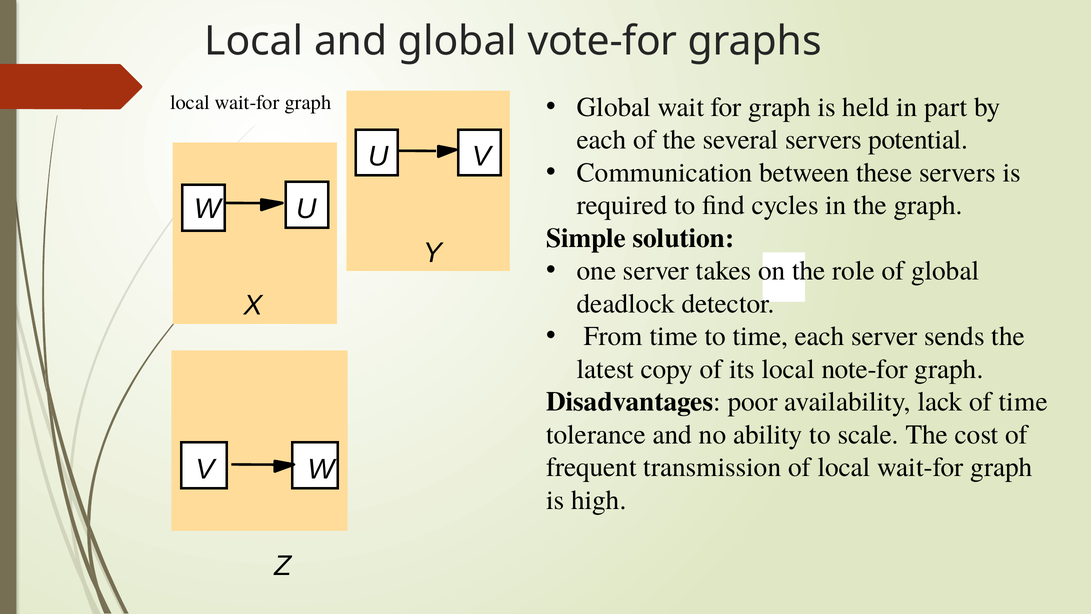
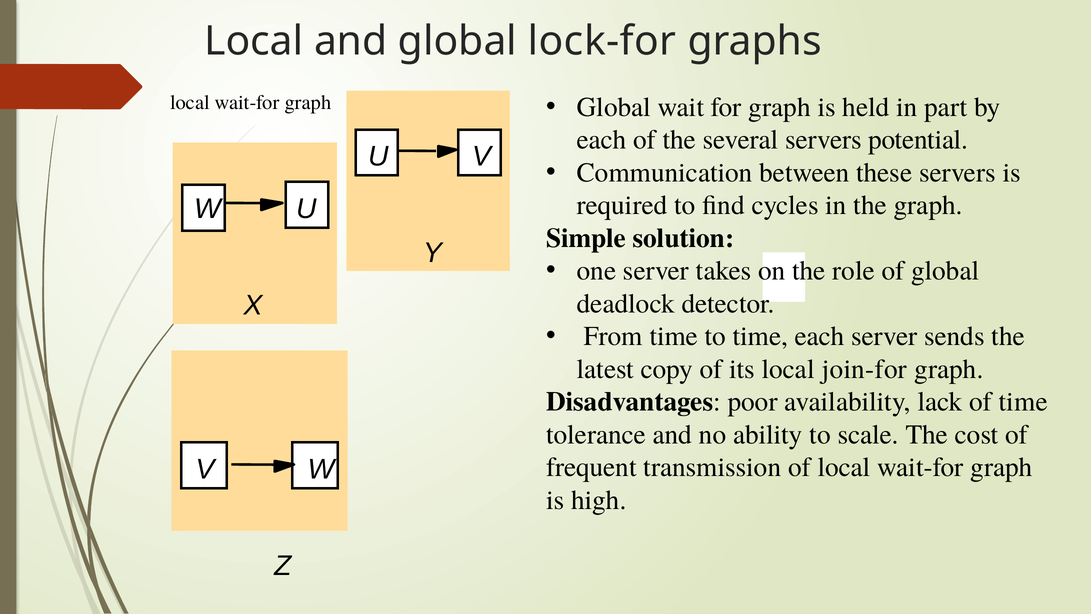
vote-for: vote-for -> lock-for (602, 41)
note-for: note-for -> join-for (864, 369)
